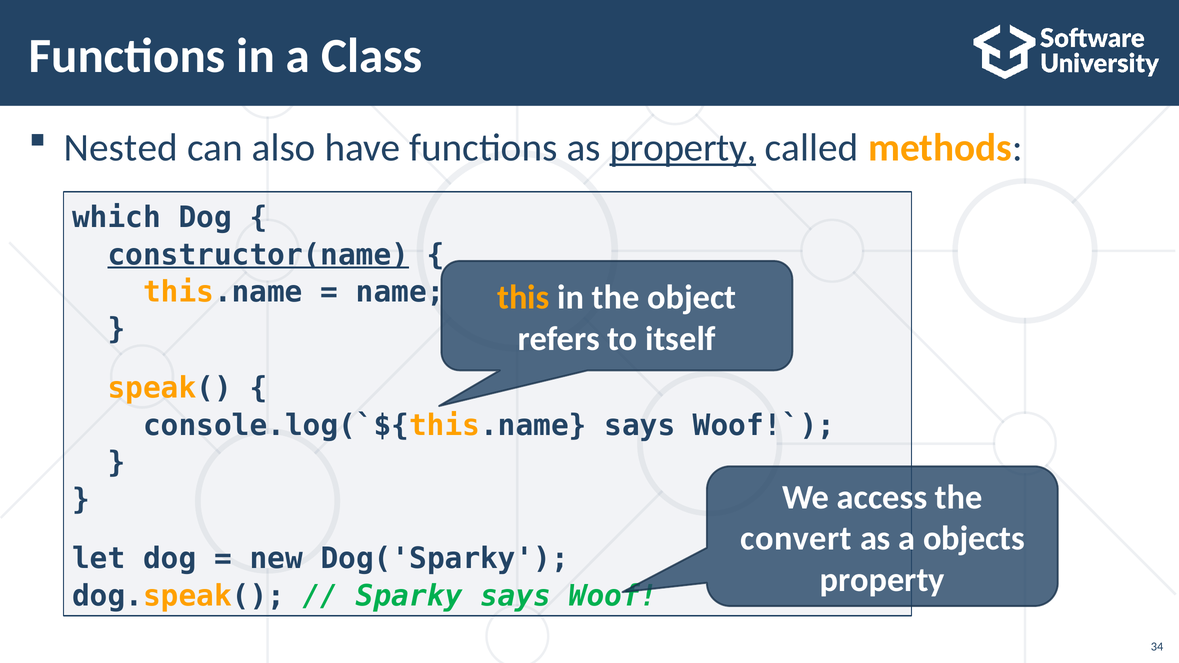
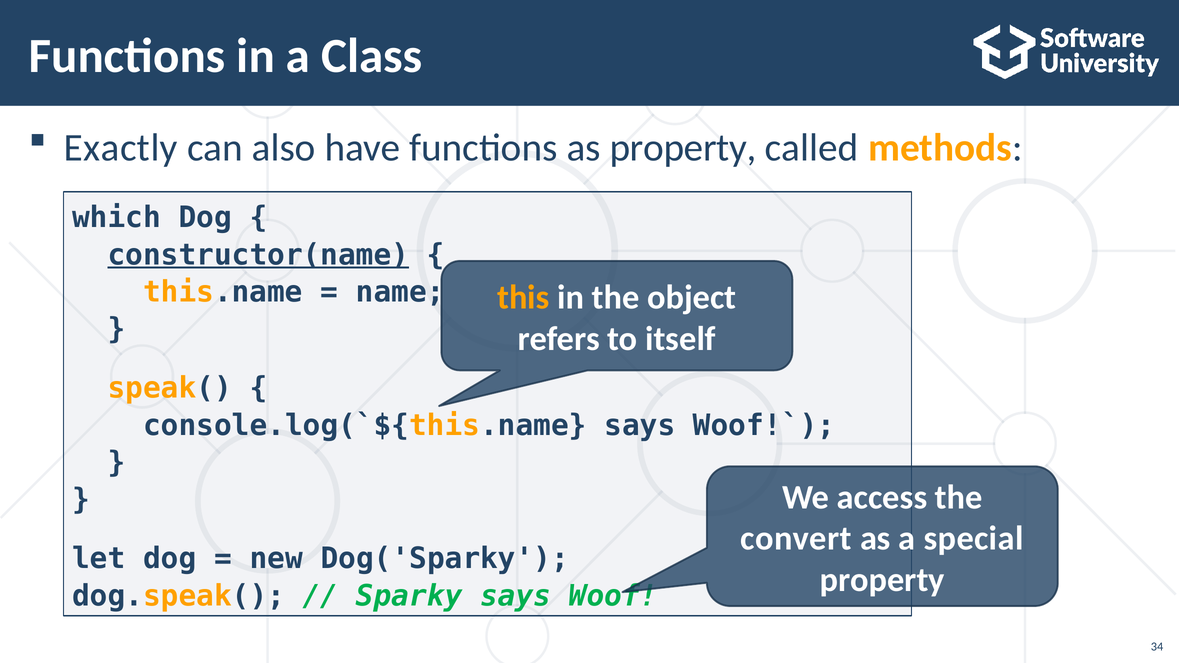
Nested: Nested -> Exactly (121, 148)
property underline: present -> none (683, 148)
objects: objects -> special (974, 539)
